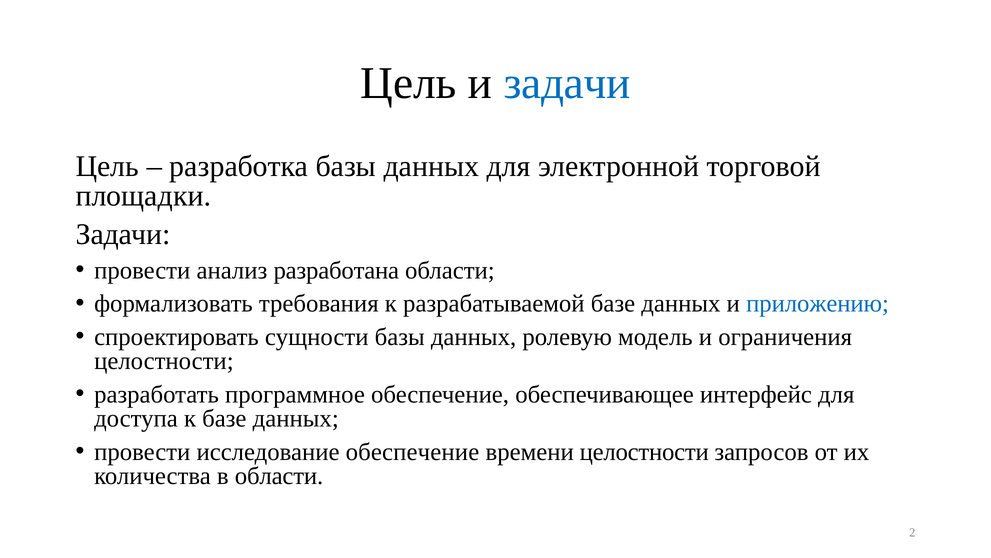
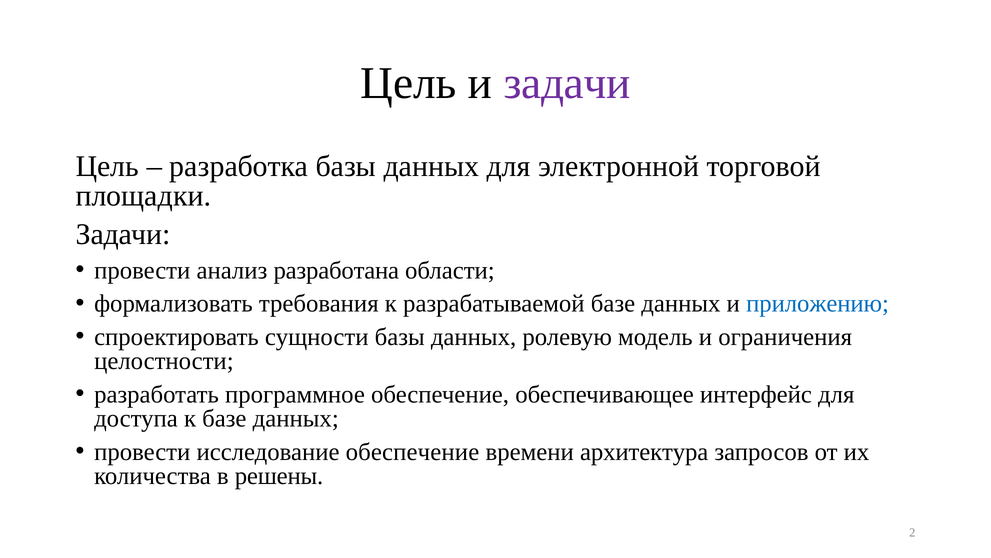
задачи colour: blue -> purple (567, 83)
времени целостности: целостности -> архитектура (644, 452)
в области: области -> решены (279, 476)
